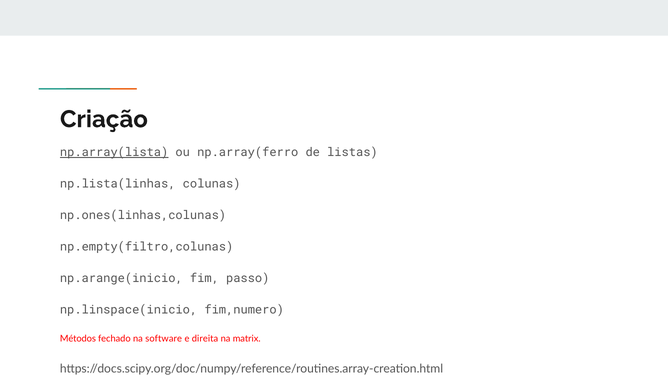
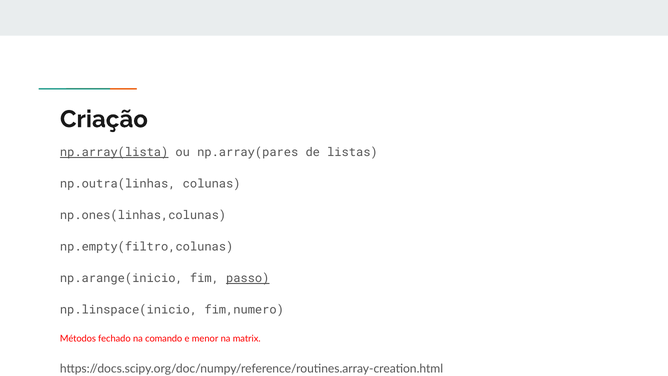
np.array(ferro: np.array(ferro -> np.array(pares (248, 152)
np.lista(linhas: np.lista(linhas -> np.outra(linhas (118, 184)
passo underline: none -> present (248, 278)
software: software -> comando (164, 339)
direita: direita -> menor (205, 339)
